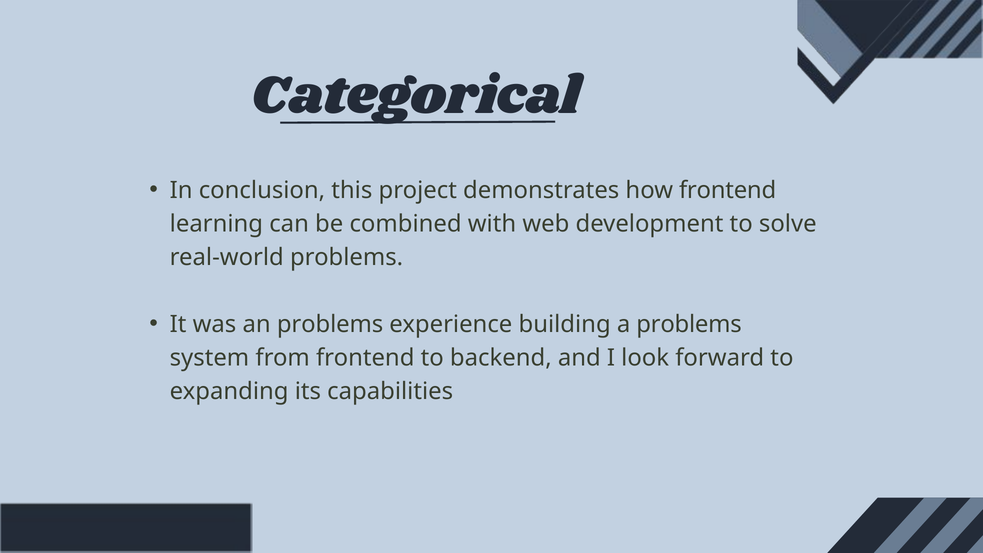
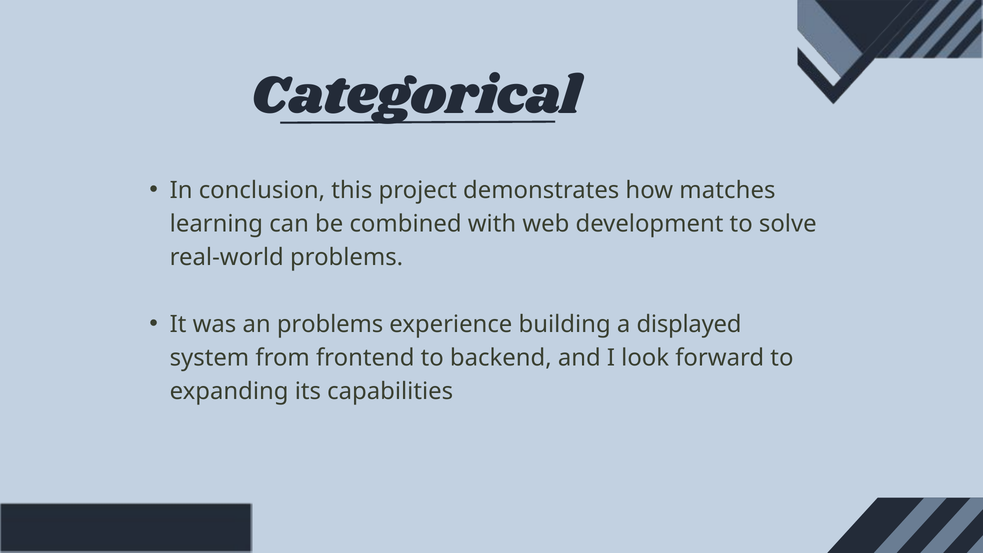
how frontend: frontend -> matches (727, 190)
a problems: problems -> displayed (689, 324)
